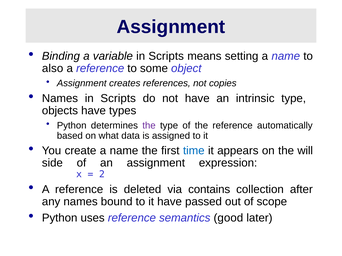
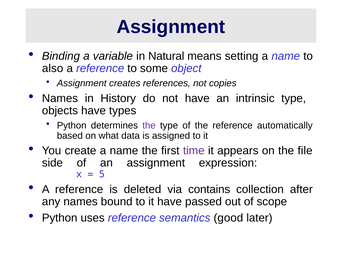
variable in Scripts: Scripts -> Natural (166, 56)
Names in Scripts: Scripts -> History (118, 98)
time colour: blue -> purple (194, 151)
will: will -> file (305, 151)
2: 2 -> 5 (102, 174)
